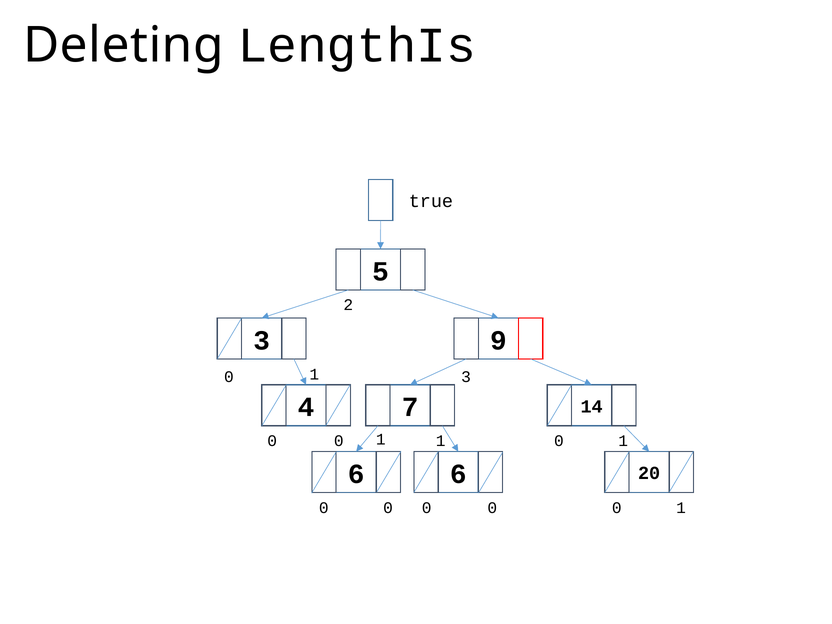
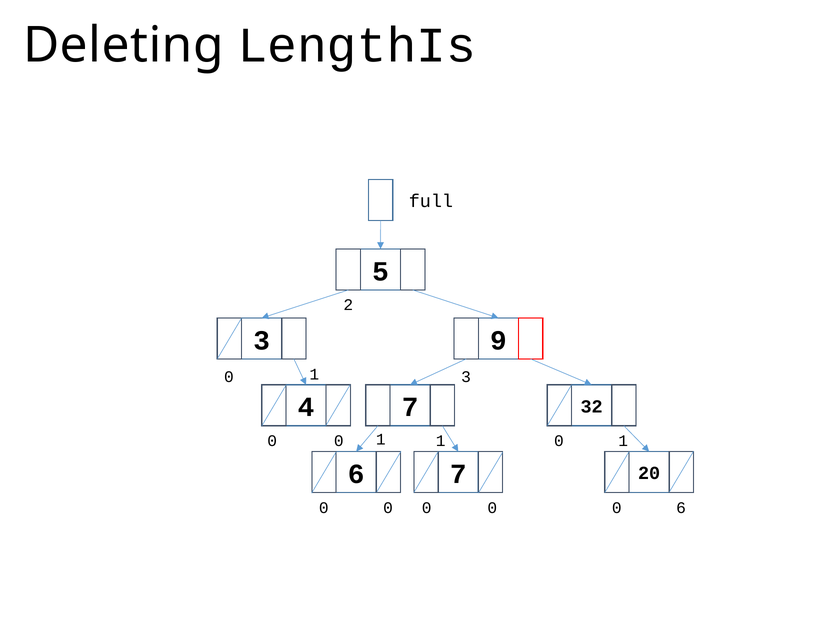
true: true -> full (431, 201)
14: 14 -> 32 (592, 406)
6 6: 6 -> 7 (458, 474)
1: 1 -> 6 (681, 508)
